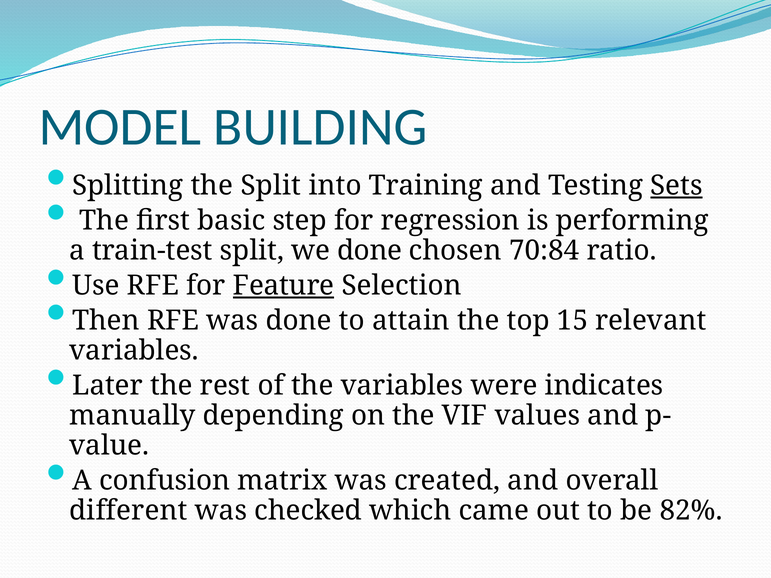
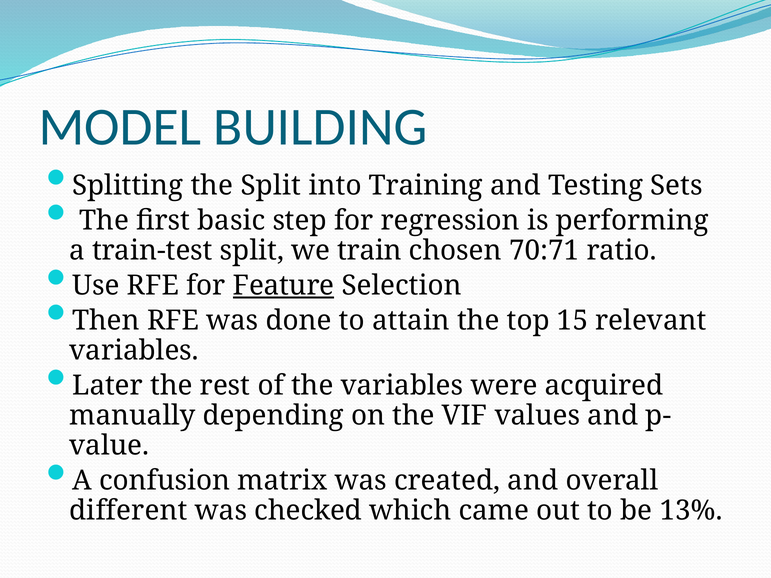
Sets underline: present -> none (676, 186)
we done: done -> train (370, 251)
70:84: 70:84 -> 70:71 (544, 251)
indicates: indicates -> acquired (604, 386)
82%: 82% -> 13% (691, 511)
